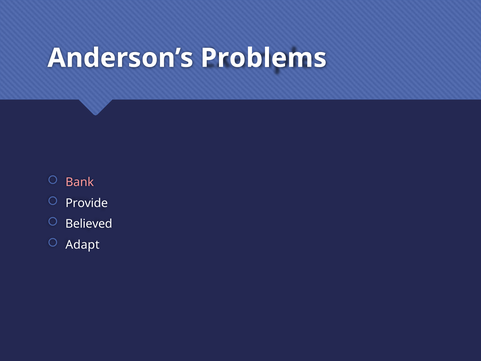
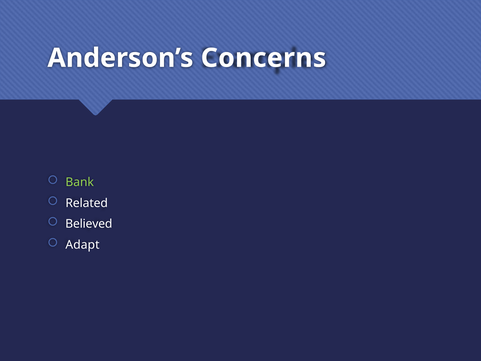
Problems: Problems -> Concerns (264, 58)
Bank colour: pink -> light green (80, 182)
Provide: Provide -> Related (87, 203)
